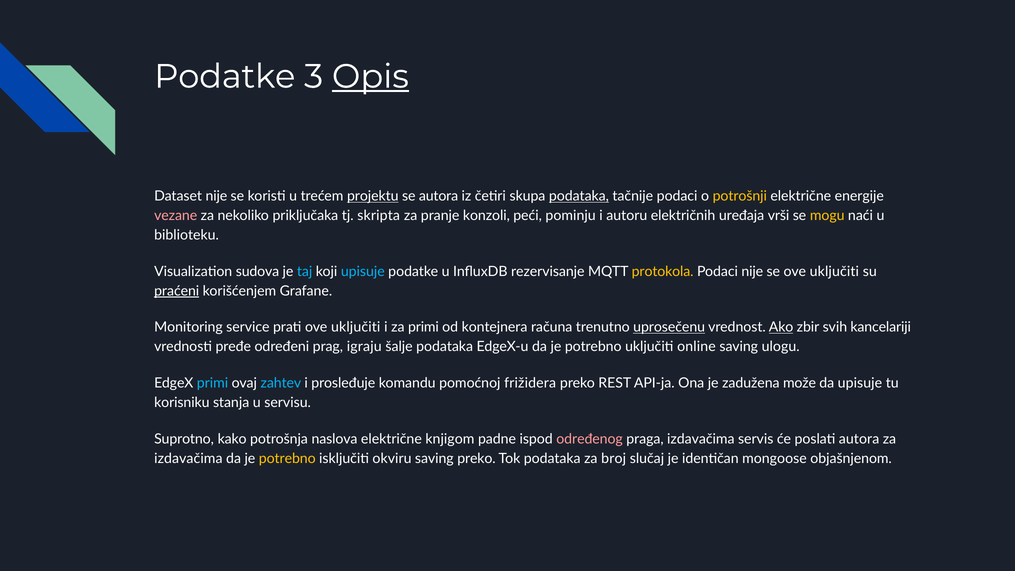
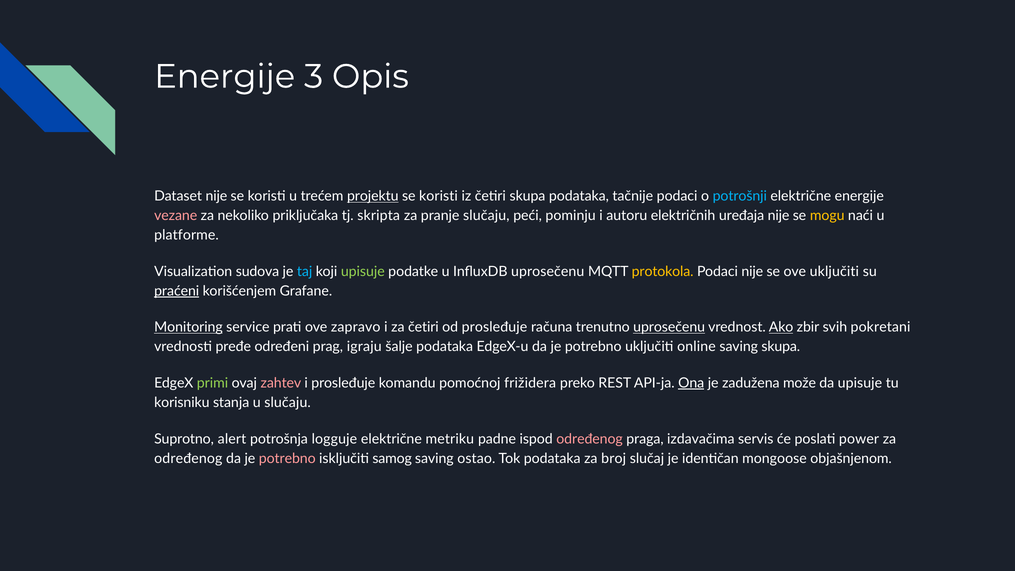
Podatke: Podatke -> Energije (225, 77)
Opis underline: present -> none (370, 77)
autora: autora -> koristi (438, 196)
podataka underline: present -> none (579, 196)
potrošnji colour: yellow -> light blue (740, 196)
pranje konzoli: konzoli -> slučaju (486, 216)
uređaja vrši: vrši -> nije (779, 216)
biblioteku: biblioteku -> platforme (186, 235)
upisuje colour: light blue -> light green (363, 271)
InfluxDB rezervisanje: rezervisanje -> uprosečenu (548, 271)
Monitoring underline: none -> present (188, 327)
prati ove uključiti: uključiti -> zapravo (356, 327)
za primi: primi -> četiri (423, 327)
od kontejnera: kontejnera -> prosleđuje (494, 327)
kancelariji: kancelariji -> pokretani (881, 327)
saving ulogu: ulogu -> skupa (781, 347)
primi colour: light blue -> light green (212, 383)
zahtev colour: light blue -> pink (281, 383)
Ona underline: none -> present (691, 383)
u servisu: servisu -> slučaju (288, 403)
kako: kako -> alert (232, 439)
naslova: naslova -> logguje (334, 439)
knjigom: knjigom -> metriku (450, 439)
poslati autora: autora -> power (859, 439)
izdavačima: izdavačima -> određenog (188, 458)
potrebno colour: yellow -> pink (287, 458)
okviru: okviru -> samog (392, 458)
saving preko: preko -> ostao (476, 458)
